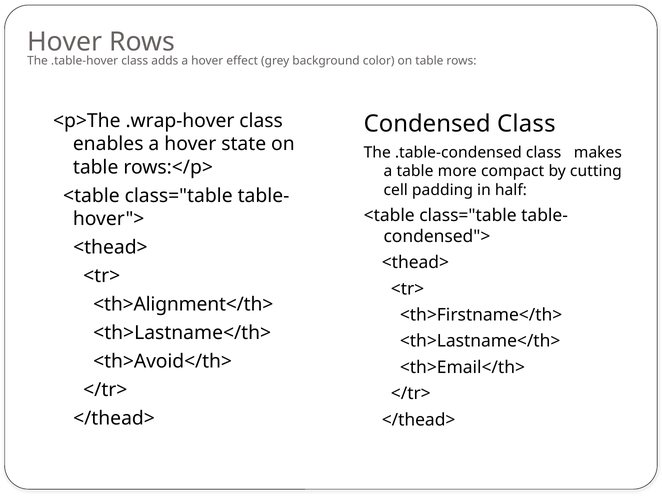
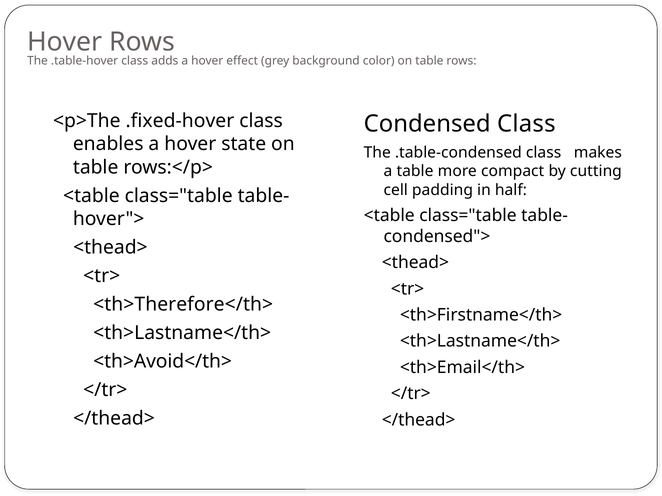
.wrap-hover: .wrap-hover -> .fixed-hover (180, 121)
<th>Alignment</th>: <th>Alignment</th> -> <th>Therefore</th> (183, 305)
